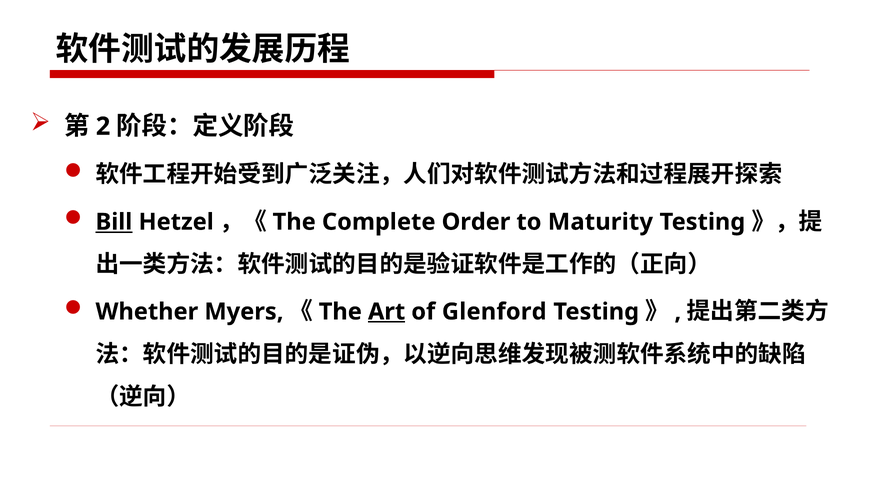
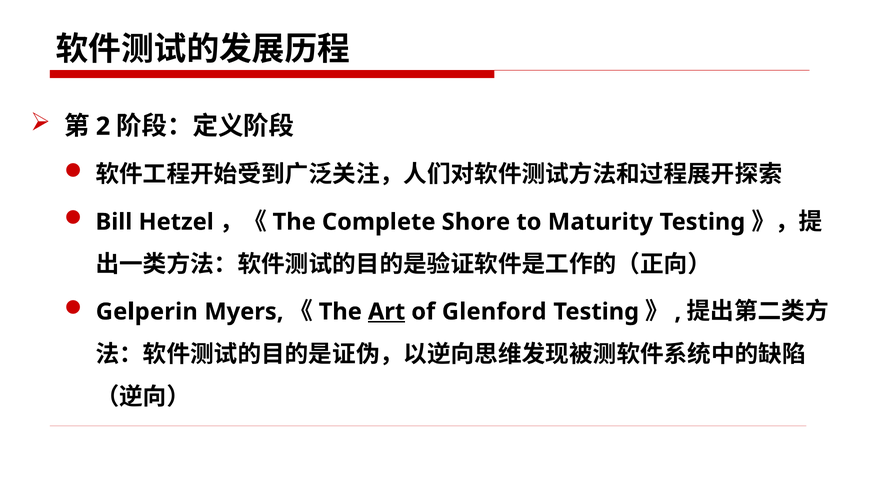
Bill underline: present -> none (114, 222)
Order: Order -> Shore (476, 222)
Whether: Whether -> Gelperin (147, 312)
